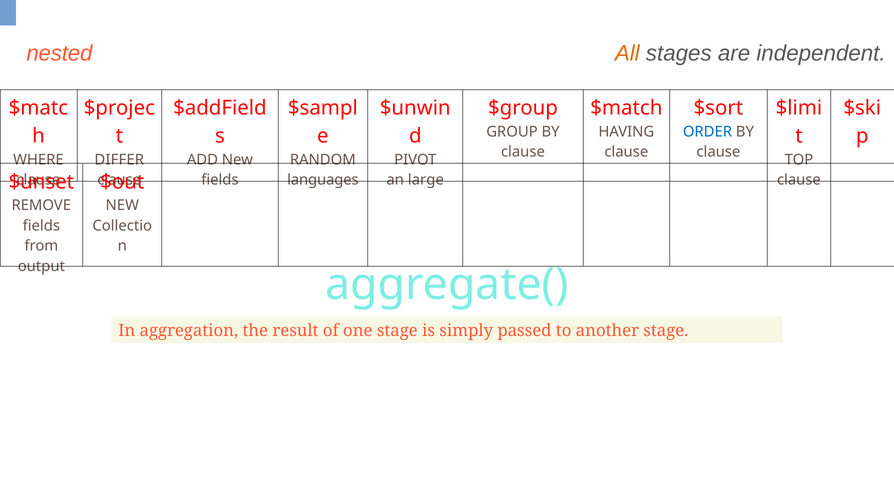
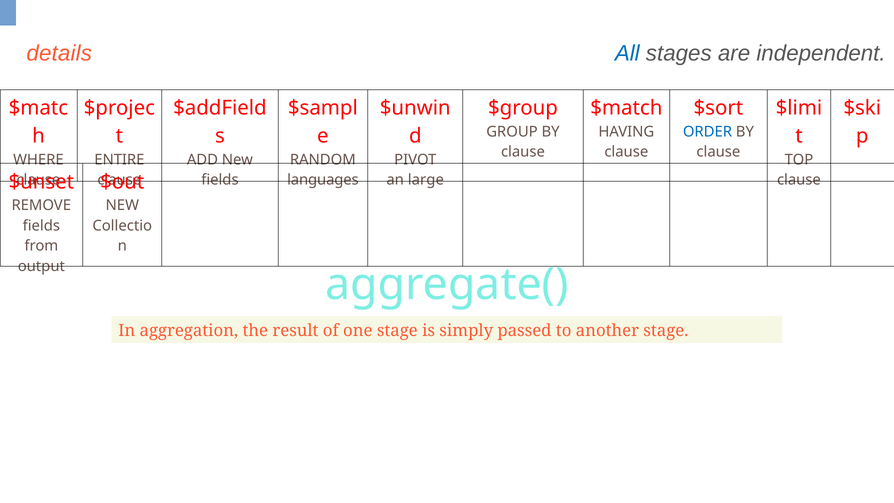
All colour: orange -> blue (627, 53)
nested: nested -> details (59, 54)
DIFFER: DIFFER -> ENTIRE (119, 160)
